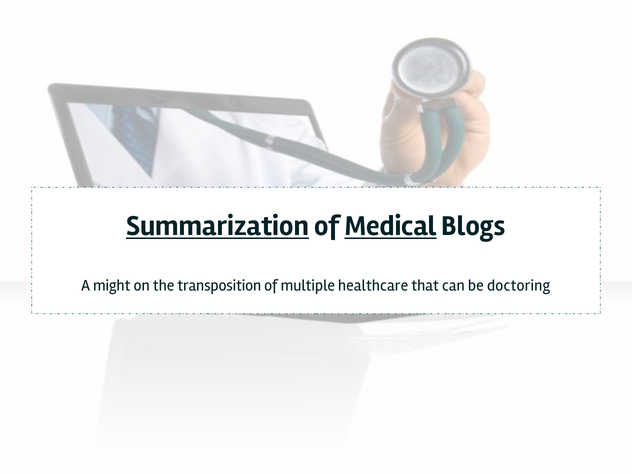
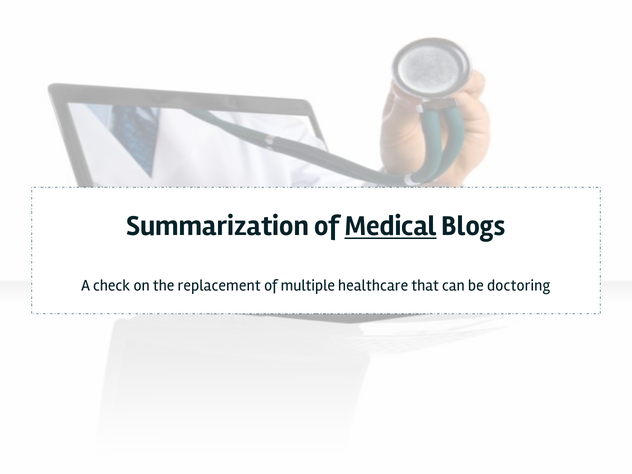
Summarization underline: present -> none (218, 226)
might: might -> check (112, 285)
transposition: transposition -> replacement (219, 285)
